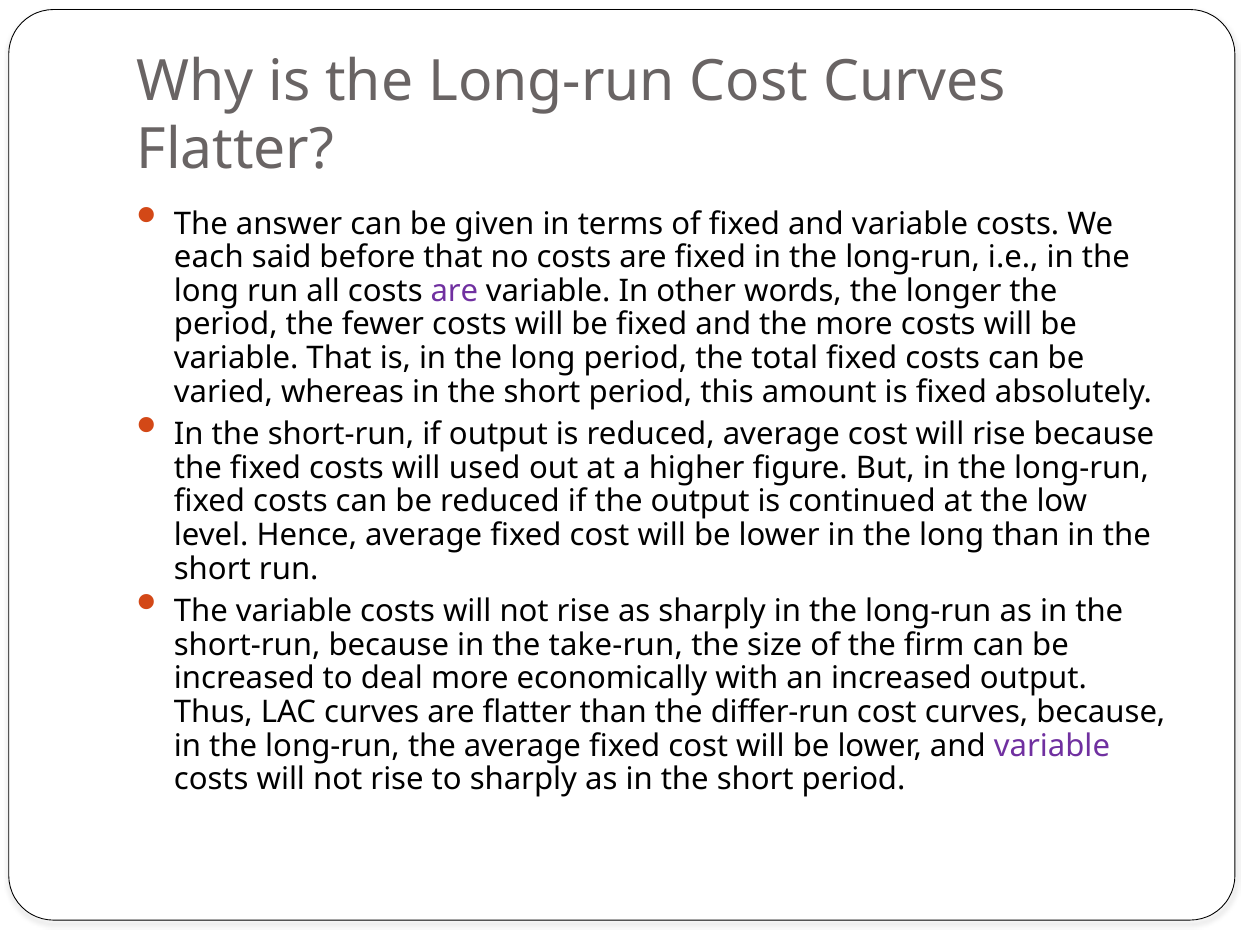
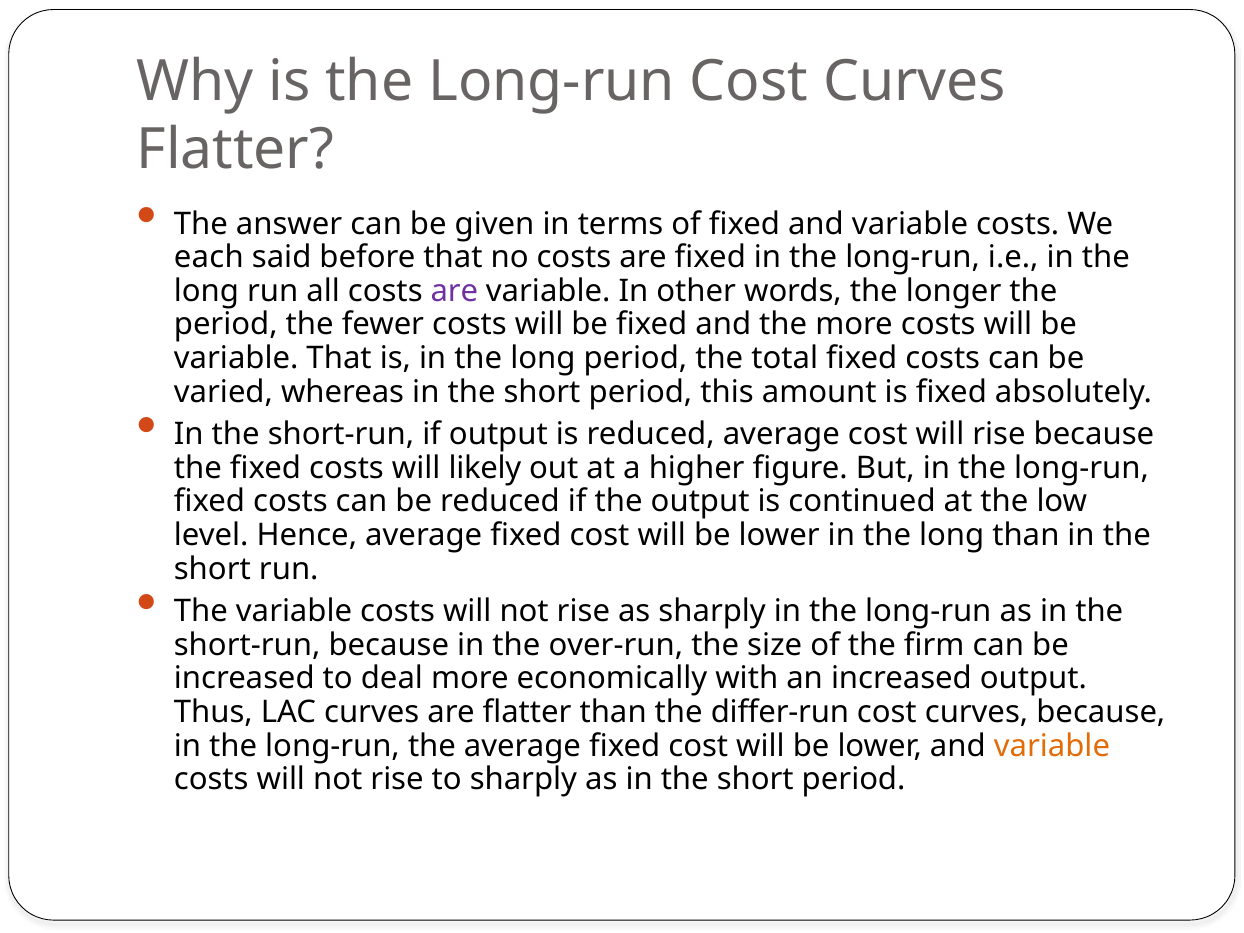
used: used -> likely (485, 468)
take-run: take-run -> over-run (616, 645)
variable colour: purple -> orange (1052, 746)
